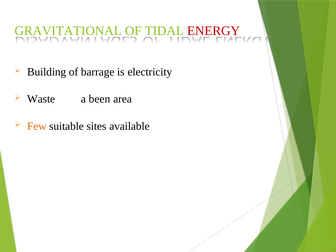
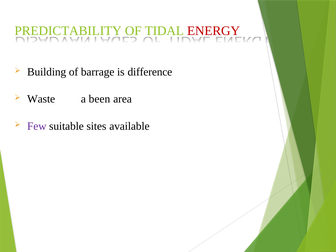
GRAVITATIONAL: GRAVITATIONAL -> PREDICTABILITY (68, 31)
electricity: electricity -> difference (150, 72)
Few colour: orange -> purple (37, 126)
